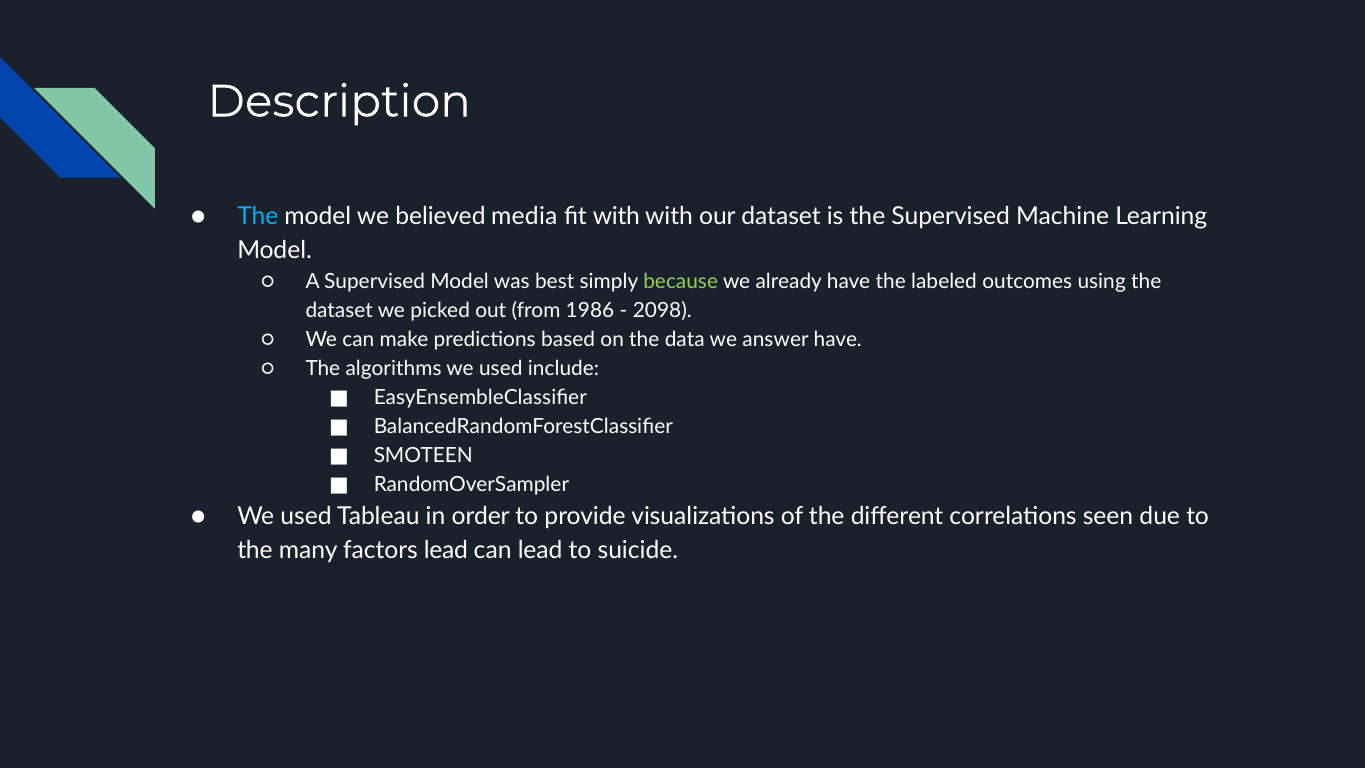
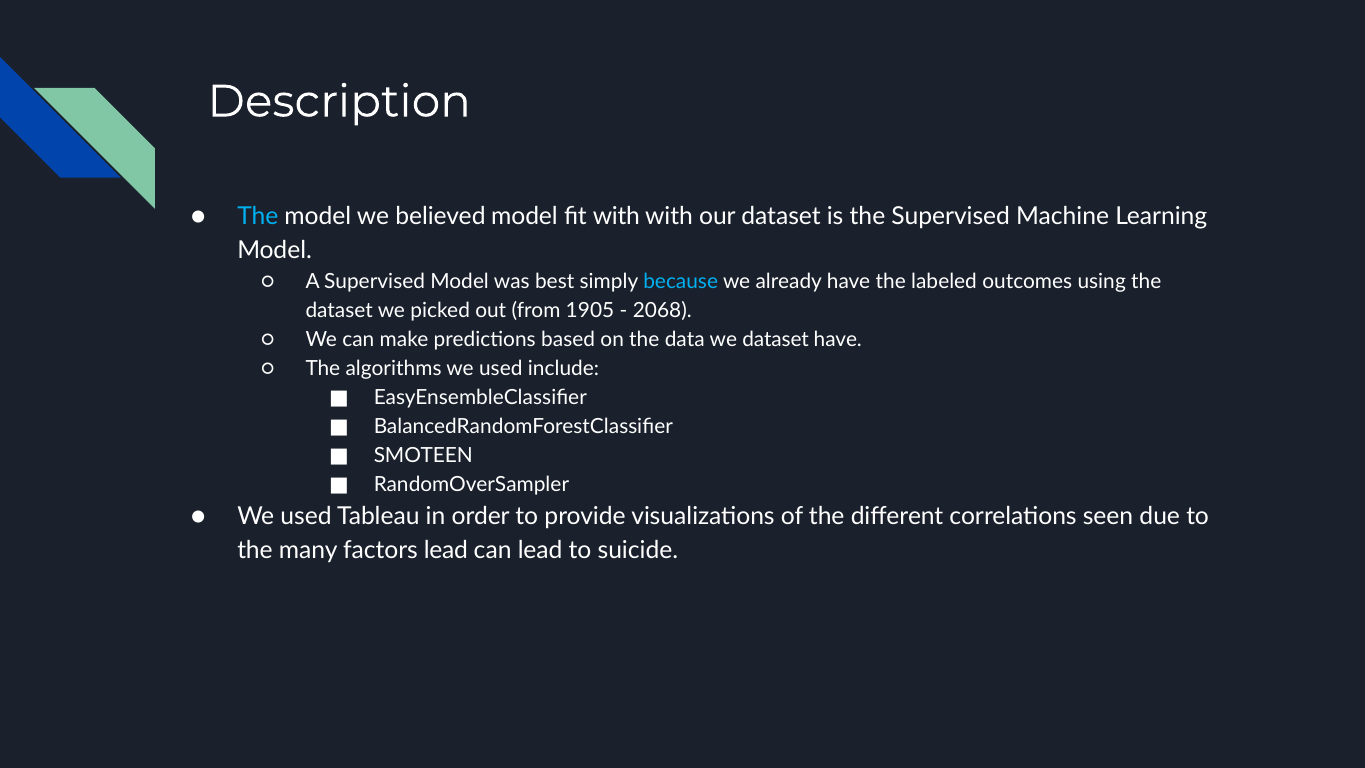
believed media: media -> model (524, 216)
because colour: light green -> light blue (681, 281)
1986: 1986 -> 1905 (590, 310)
2098: 2098 -> 2068 (662, 310)
we answer: answer -> dataset (776, 339)
